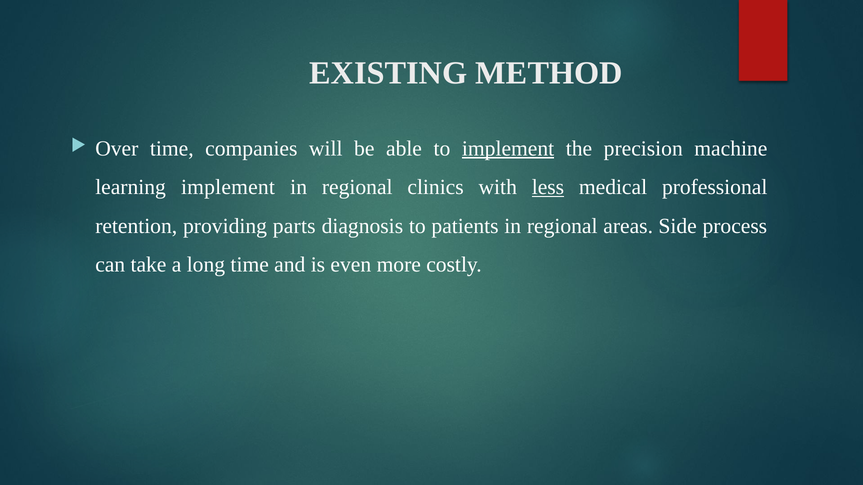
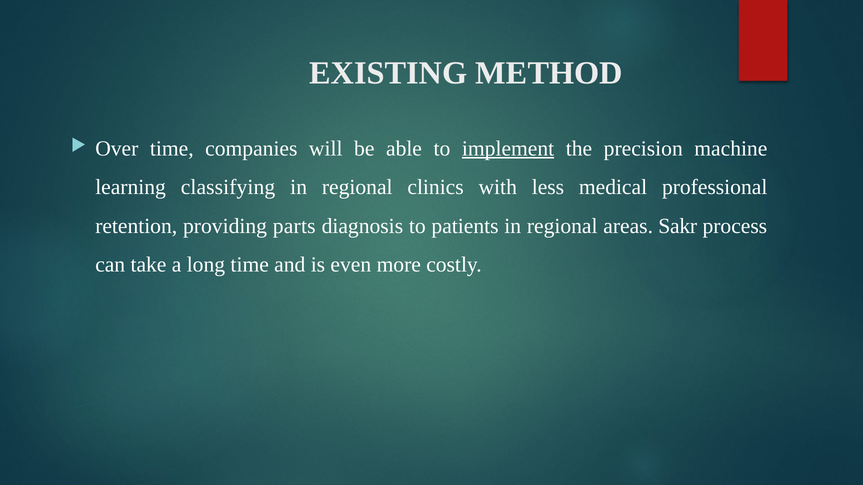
learning implement: implement -> classifying (228, 187)
less underline: present -> none (548, 187)
Side: Side -> Sakr (678, 226)
